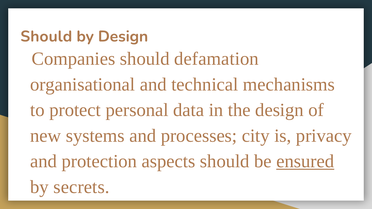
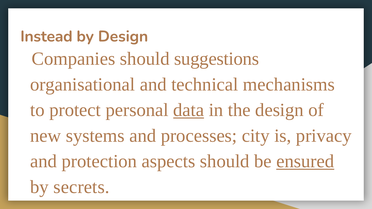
Should: Should -> Instead (46, 36)
defamation: defamation -> suggestions (217, 59)
data underline: none -> present (189, 110)
